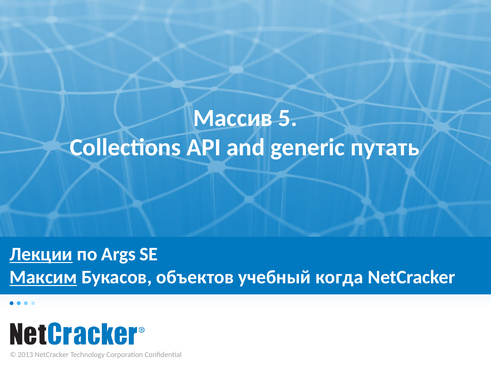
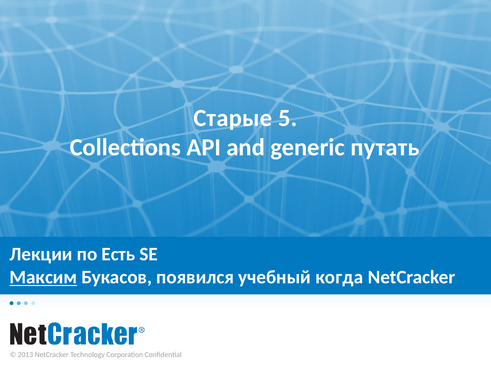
Массив: Массив -> Старые (233, 118)
Лекции underline: present -> none (41, 254)
Args: Args -> Есть (119, 254)
объектов: объектов -> появился (195, 277)
